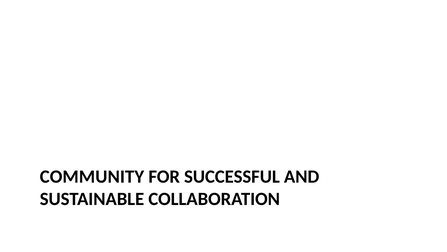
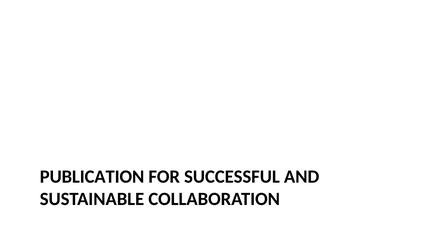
COMMUNITY: COMMUNITY -> PUBLICATION (92, 176)
